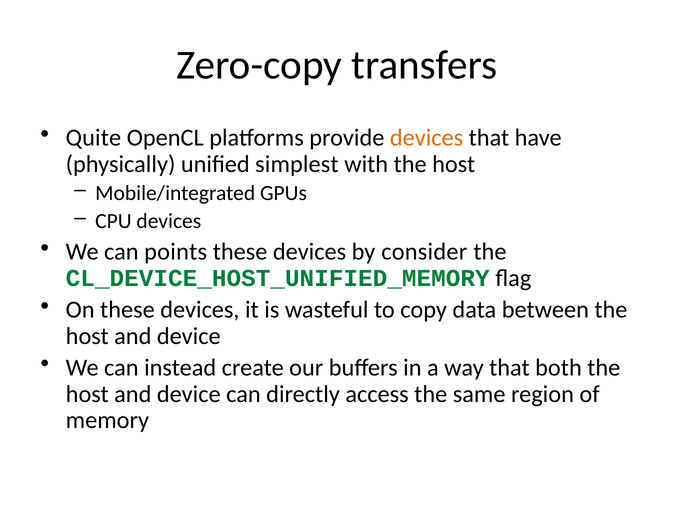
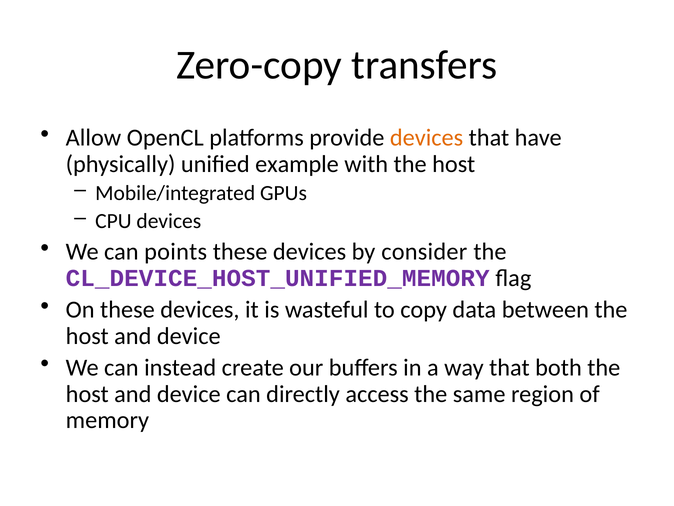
Quite: Quite -> Allow (93, 138)
simplest: simplest -> example (297, 164)
CL_DEVICE_HOST_UNIFIED_MEMORY colour: green -> purple (278, 278)
